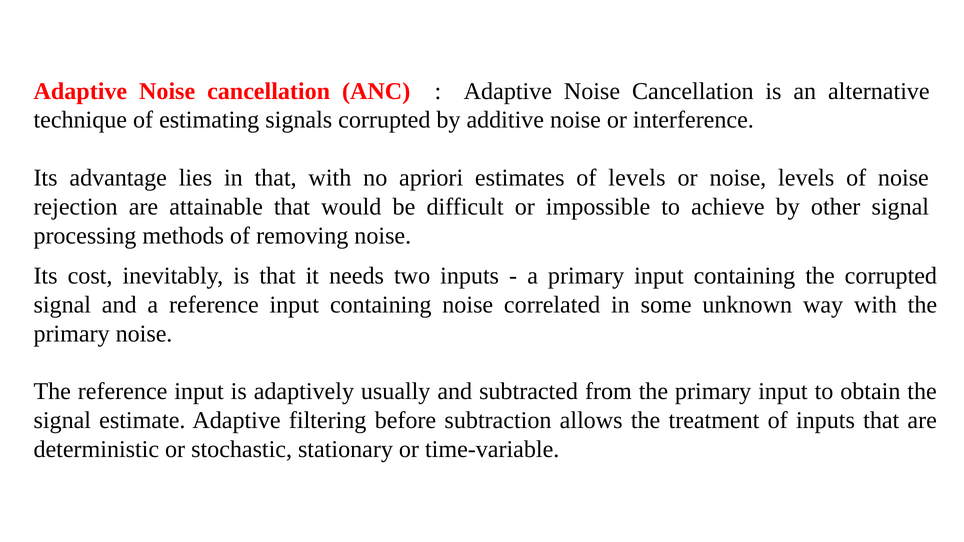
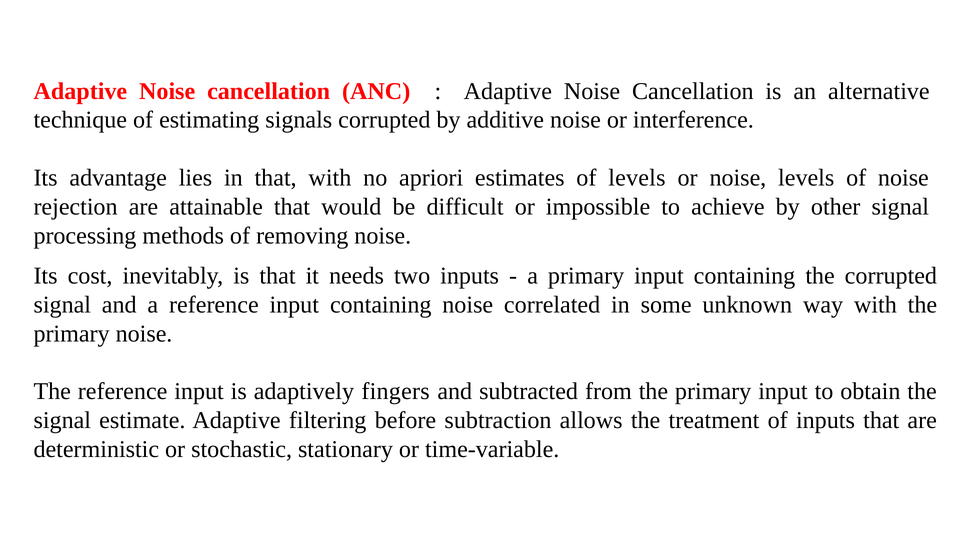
usually: usually -> fingers (396, 392)
